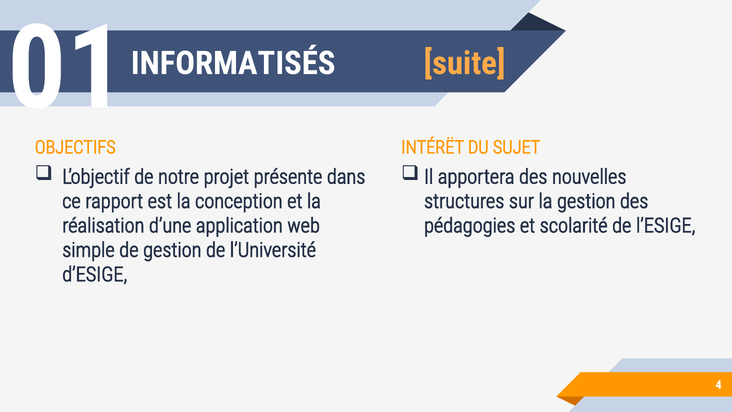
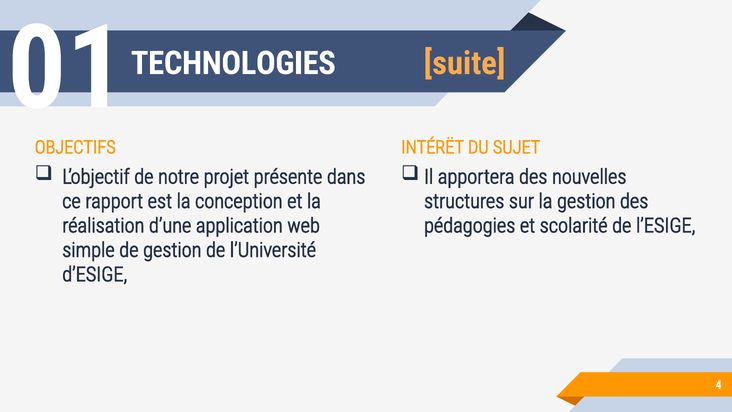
INFORMATISÉS: INFORMATISÉS -> TECHNOLOGIES (233, 63)
